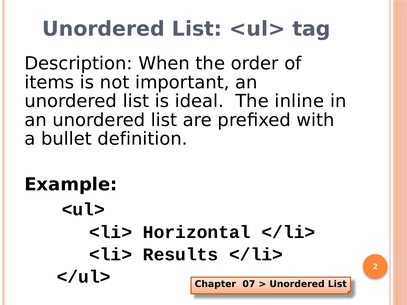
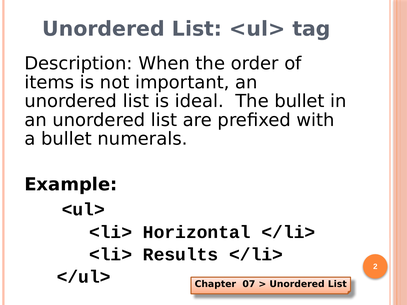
The inline: inline -> bullet (299, 101)
definition: definition -> numerals (143, 139)
